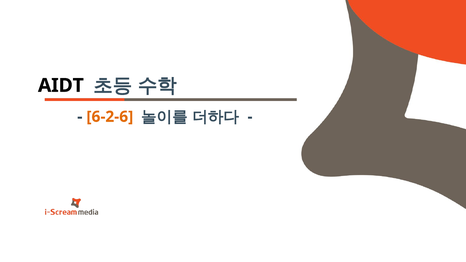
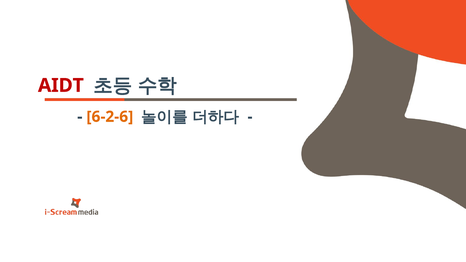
AIDT colour: black -> red (61, 86)
